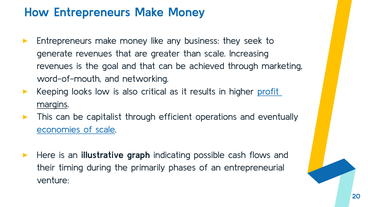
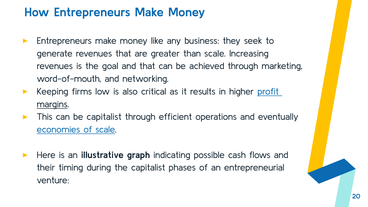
looks: looks -> firms (82, 92)
the primarily: primarily -> capitalist (148, 168)
